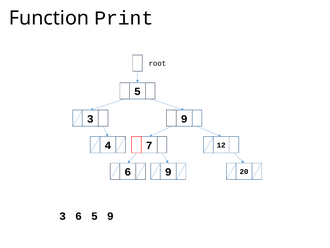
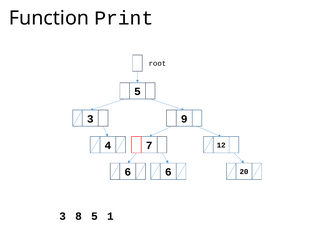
6 9: 9 -> 6 (168, 172)
3 6: 6 -> 8 (79, 216)
5 9: 9 -> 1 (110, 216)
